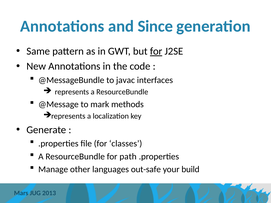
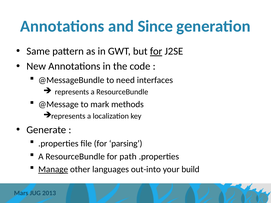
javac: javac -> need (125, 80)
classes: classes -> parsing (126, 144)
Manage underline: none -> present (53, 170)
out-safe: out-safe -> out-into (146, 170)
